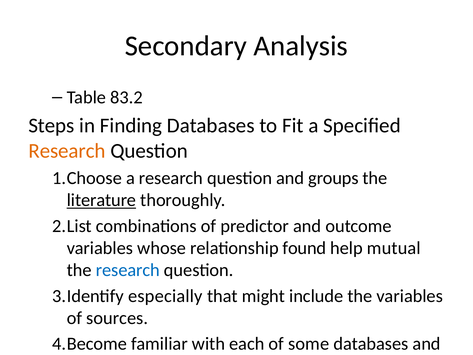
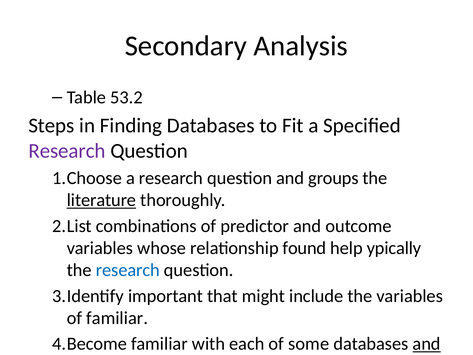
83.2: 83.2 -> 53.2 (127, 97)
Research colour: orange -> purple (67, 151)
mutual: mutual -> ypically (394, 248)
especially: especially -> important (166, 296)
of sources: sources -> familiar (117, 318)
and underline: none -> present (427, 344)
